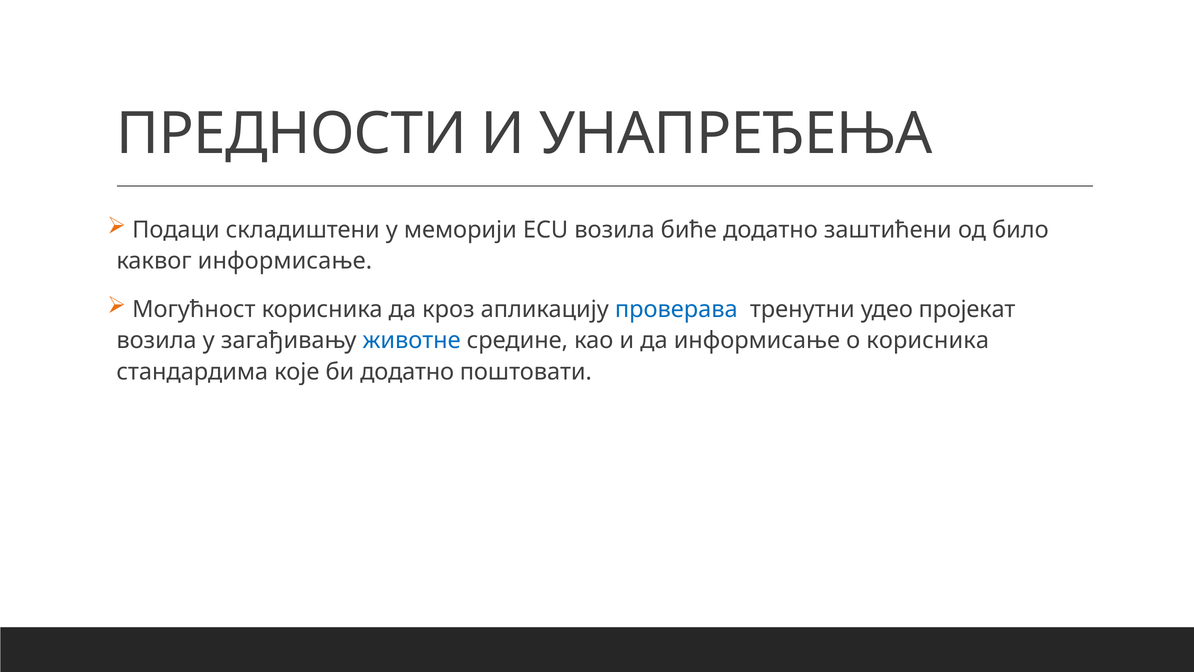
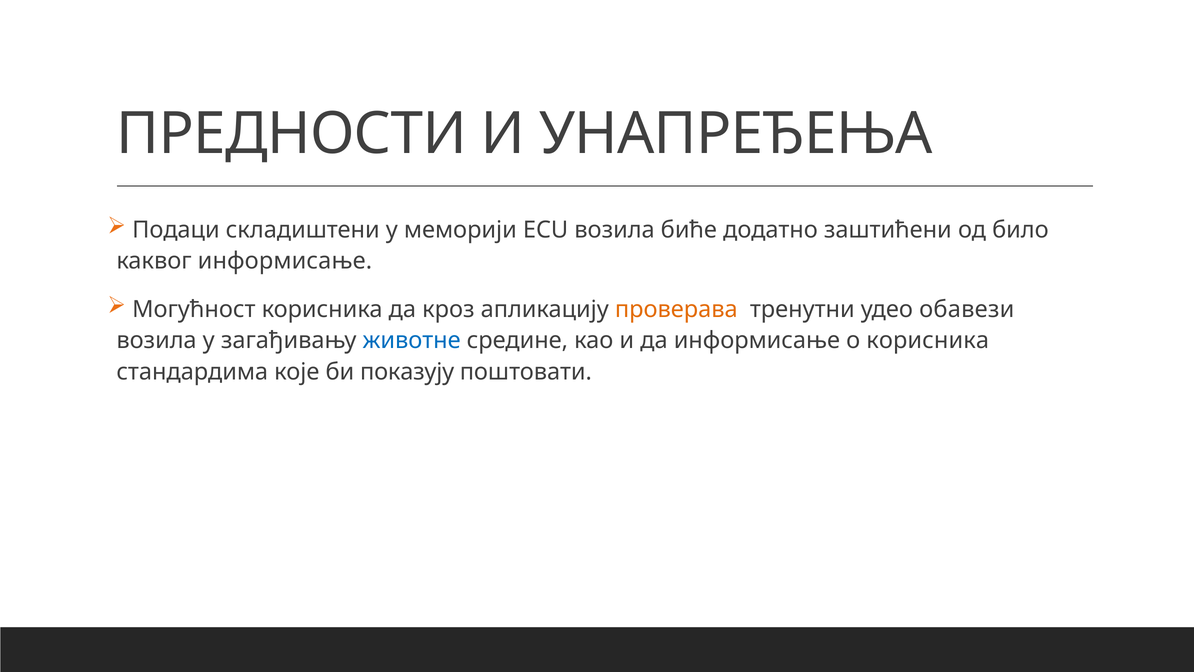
проверава colour: blue -> orange (676, 309)
пројекат: пројекат -> обавези (967, 309)
би додатно: додатно -> показују (407, 372)
